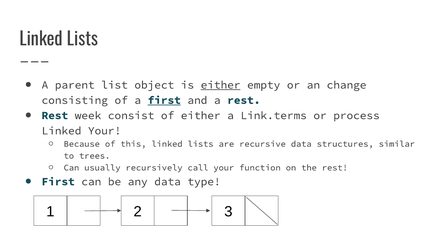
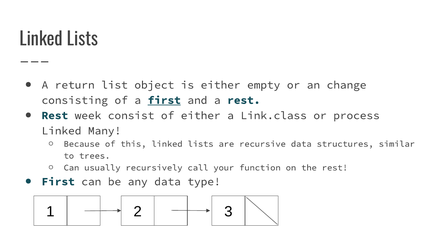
parent: parent -> return (75, 85)
either underline: present -> none (221, 85)
Link.terms: Link.terms -> Link.class (274, 115)
Linked Your: Your -> Many (105, 131)
